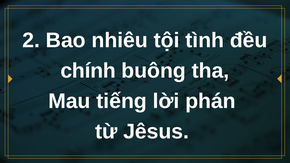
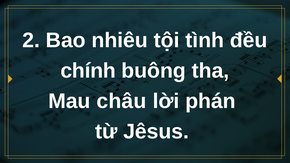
tiếng: tiếng -> châu (121, 101)
